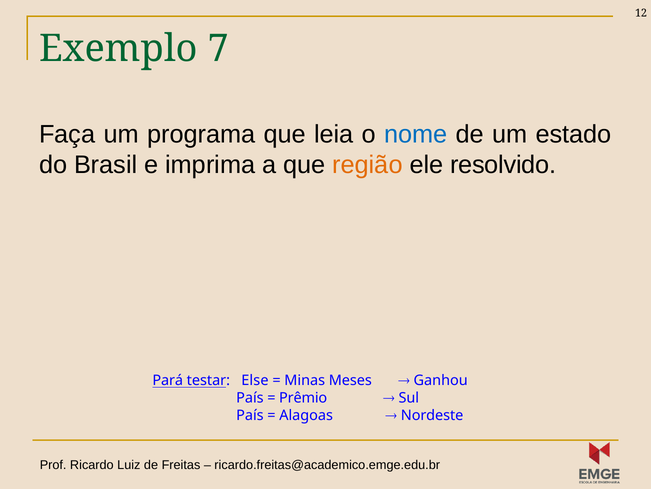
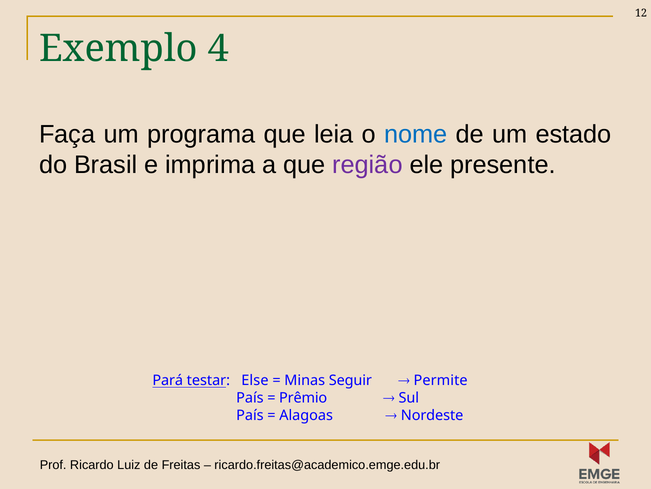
7: 7 -> 4 (218, 48)
região colour: orange -> purple (367, 165)
resolvido: resolvido -> presente (503, 165)
Meses: Meses -> Seguir (350, 380)
Ganhou: Ganhou -> Permite (441, 380)
